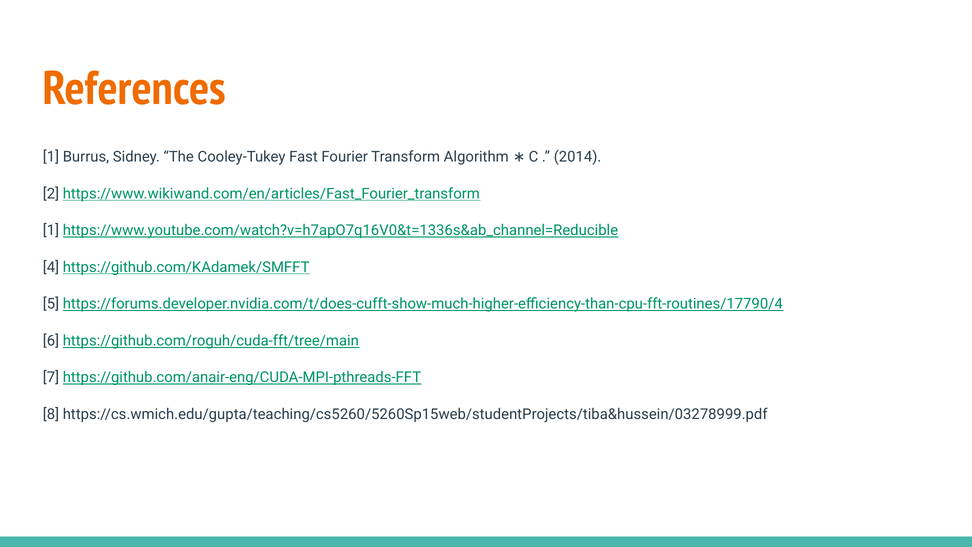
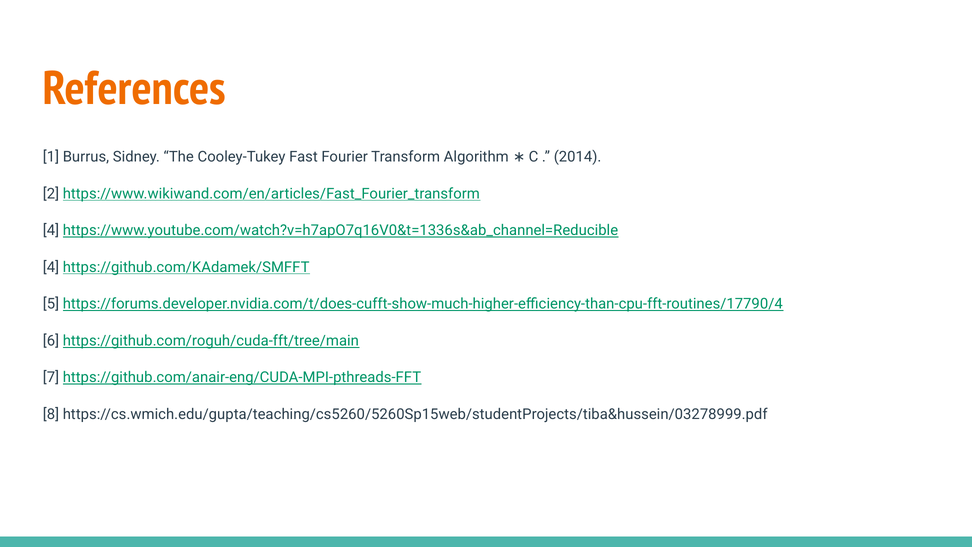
1: 1 -> 4 (51, 230)
